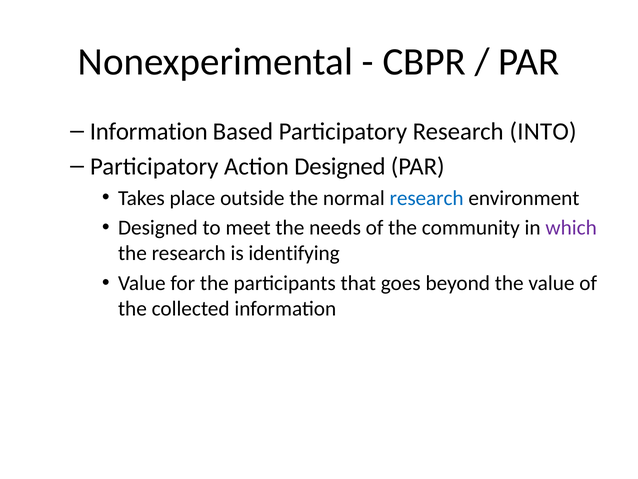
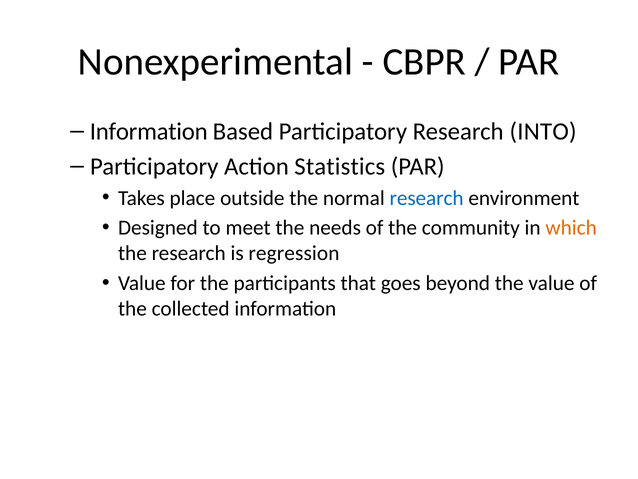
Action Designed: Designed -> Statistics (340, 166)
which colour: purple -> orange (571, 228)
identifying: identifying -> regression (294, 253)
